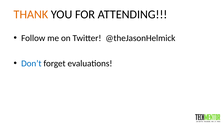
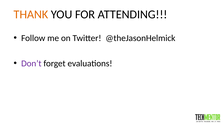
Don’t colour: blue -> purple (31, 63)
